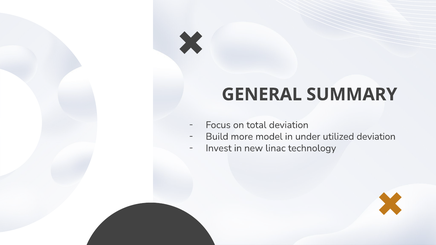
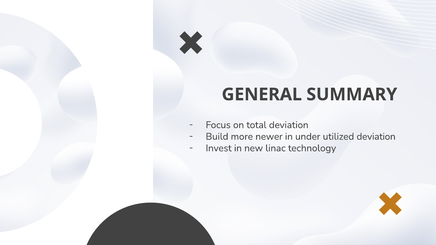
model: model -> newer (269, 137)
